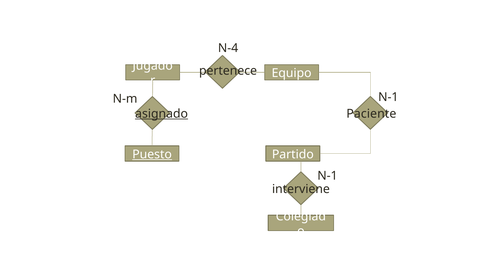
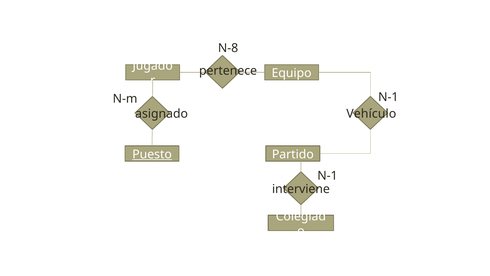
N-4: N-4 -> N-8 (228, 48)
asignado underline: present -> none (162, 114)
Paciente: Paciente -> Vehículo (371, 114)
